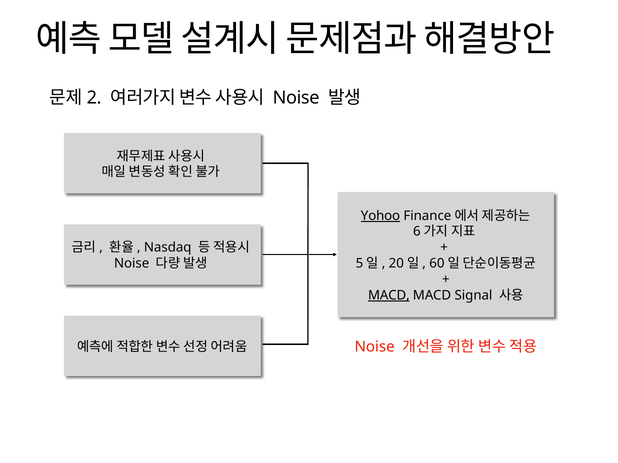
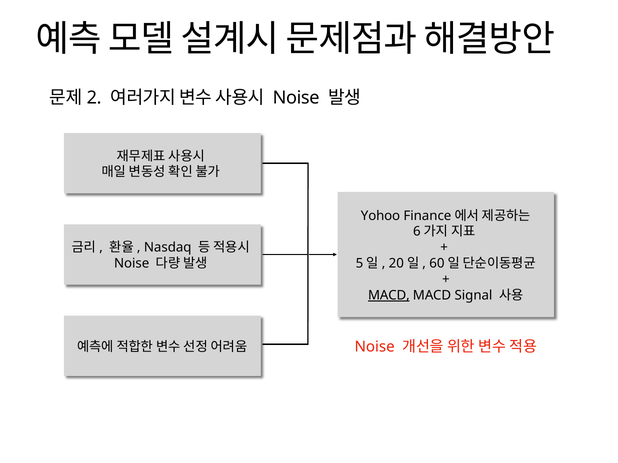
Yohoo underline: present -> none (381, 216)
